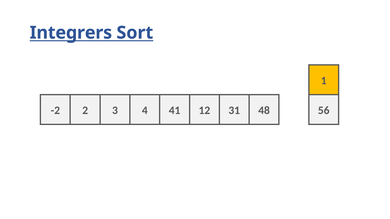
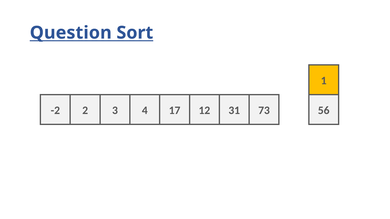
Integrers: Integrers -> Question (71, 33)
41: 41 -> 17 (175, 110)
48: 48 -> 73 (264, 110)
